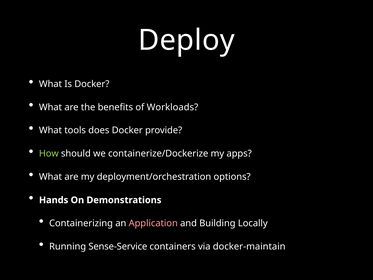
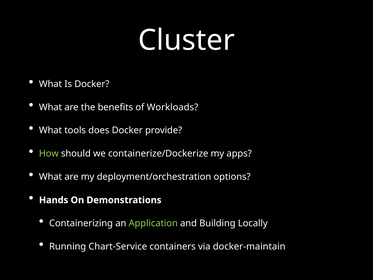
Deploy: Deploy -> Cluster (186, 40)
Application colour: pink -> light green (153, 223)
Sense-Service: Sense-Service -> Chart-Service (118, 246)
